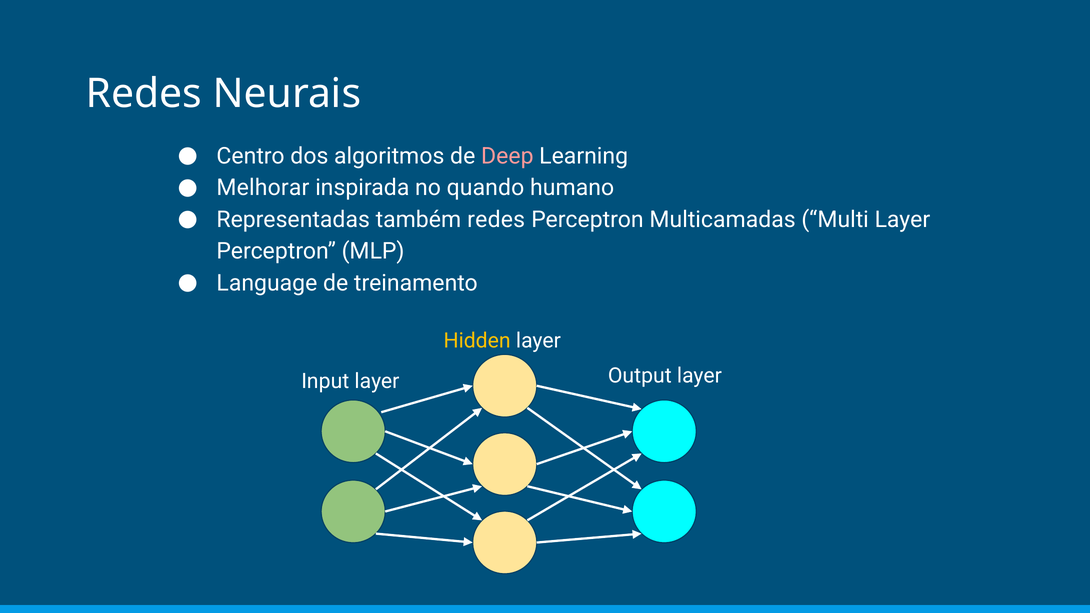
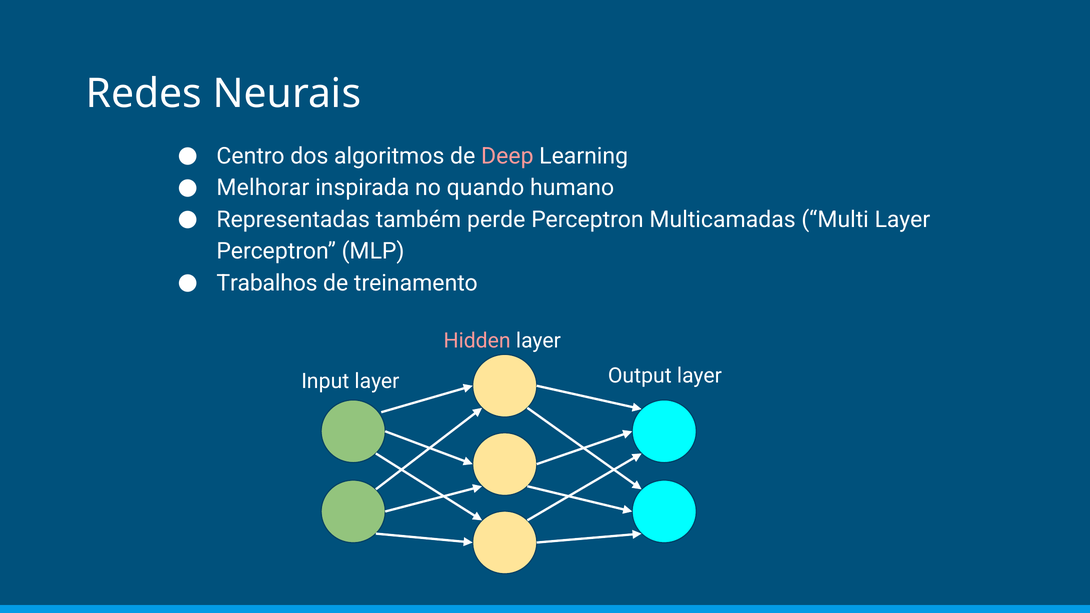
também redes: redes -> perde (496, 220)
Language: Language -> Trabalhos (267, 283)
Hidden colour: yellow -> pink (477, 341)
